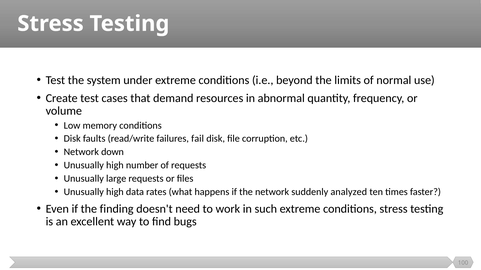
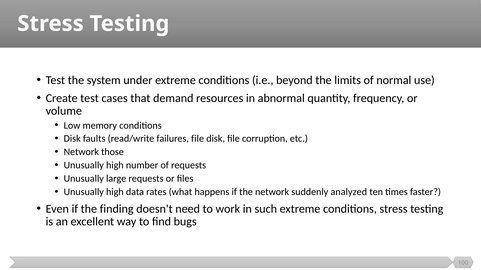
failures fail: fail -> file (198, 139)
down: down -> those (112, 152)
